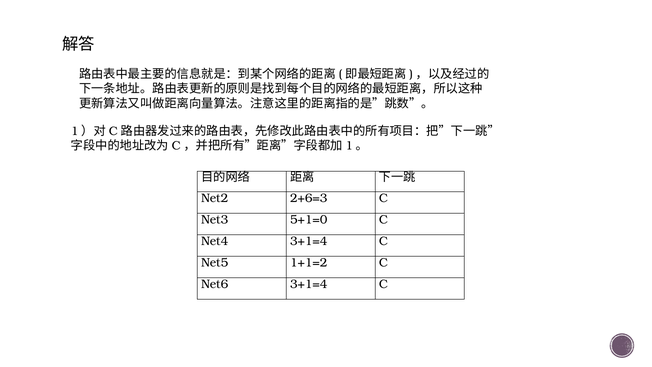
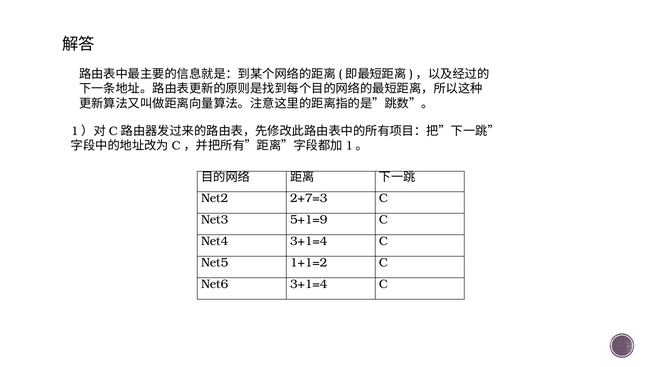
2+6=3: 2+6=3 -> 2+7=3 (309, 198)
5+1=0: 5+1=0 -> 5+1=9 (309, 219)
